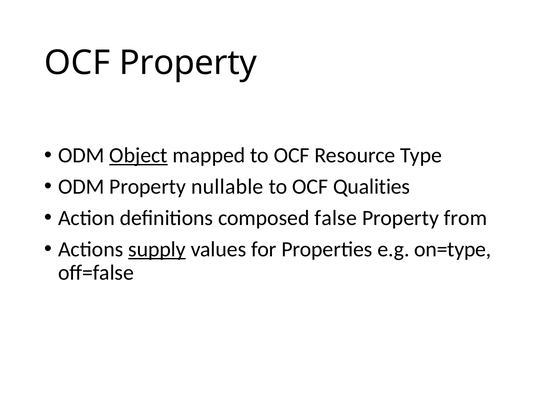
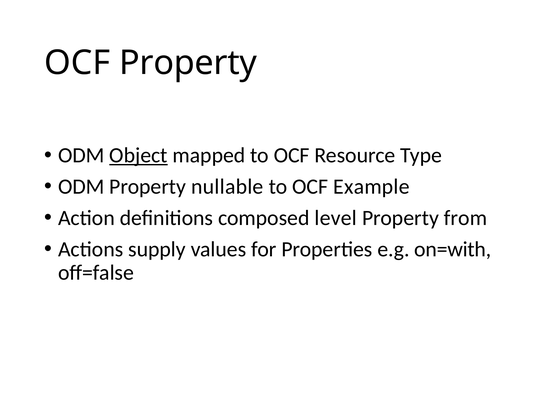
Qualities: Qualities -> Example (371, 187)
false: false -> level (336, 218)
supply underline: present -> none (157, 249)
on=type: on=type -> on=with (453, 249)
